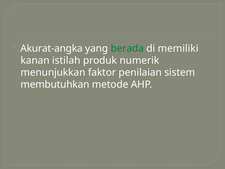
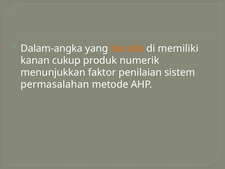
Akurat-angka: Akurat-angka -> Dalam-angka (52, 48)
berada colour: green -> orange (127, 48)
istilah: istilah -> cukup (66, 60)
membutuhkan: membutuhkan -> permasalahan (55, 84)
